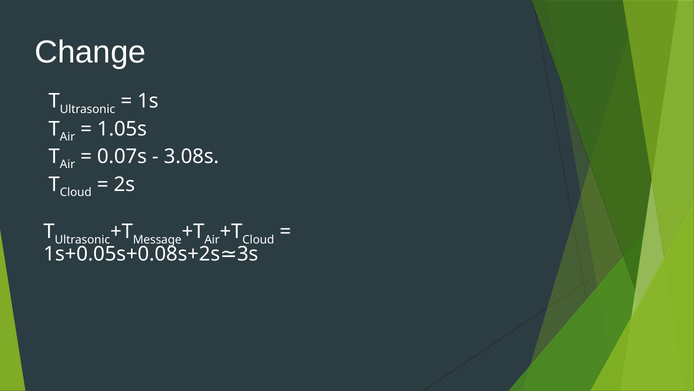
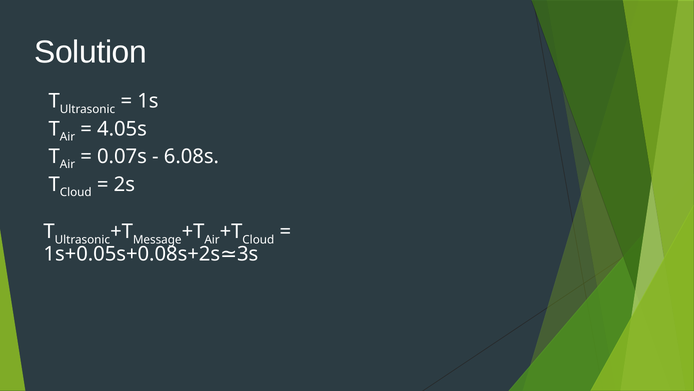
Change: Change -> Solution (91, 52)
1.05s: 1.05s -> 4.05s (122, 129)
3.08s: 3.08s -> 6.08s (191, 156)
